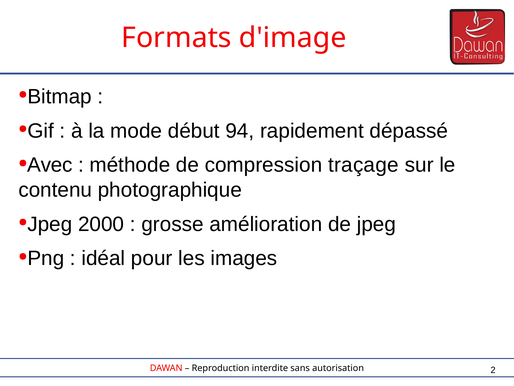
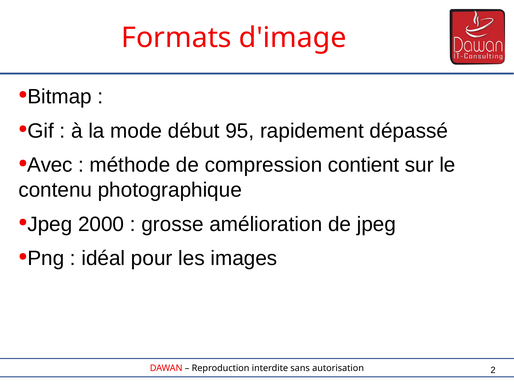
94: 94 -> 95 (240, 131)
traçage: traçage -> contient (364, 165)
